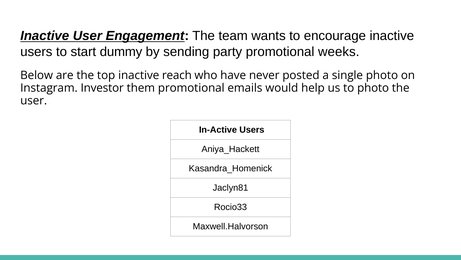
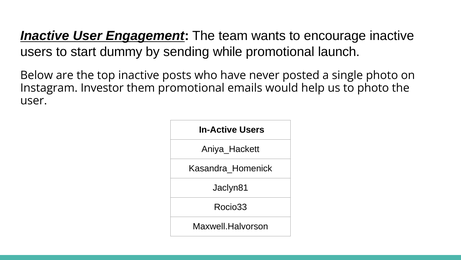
party: party -> while (228, 52)
weeks: weeks -> launch (339, 52)
reach: reach -> posts (177, 75)
